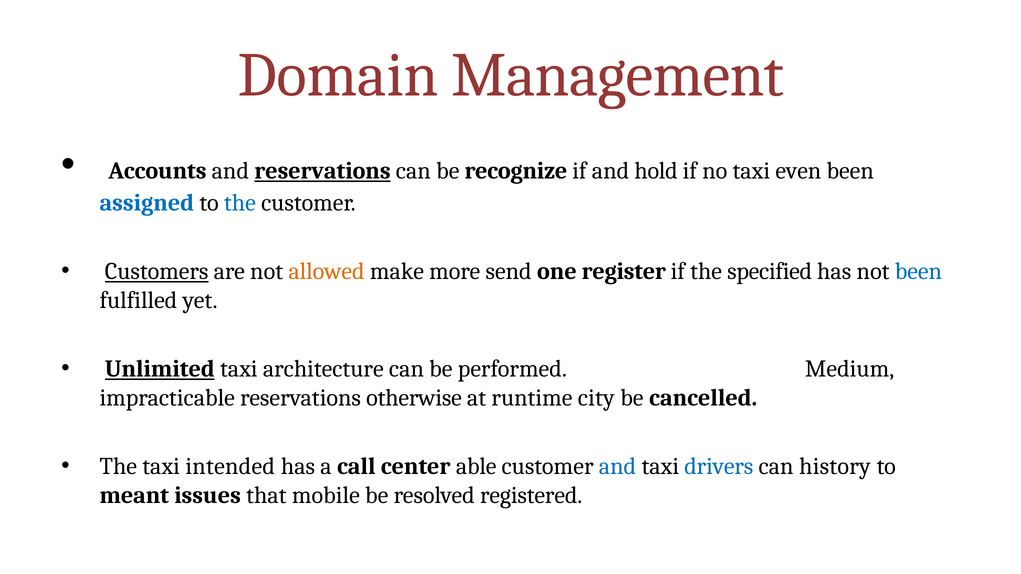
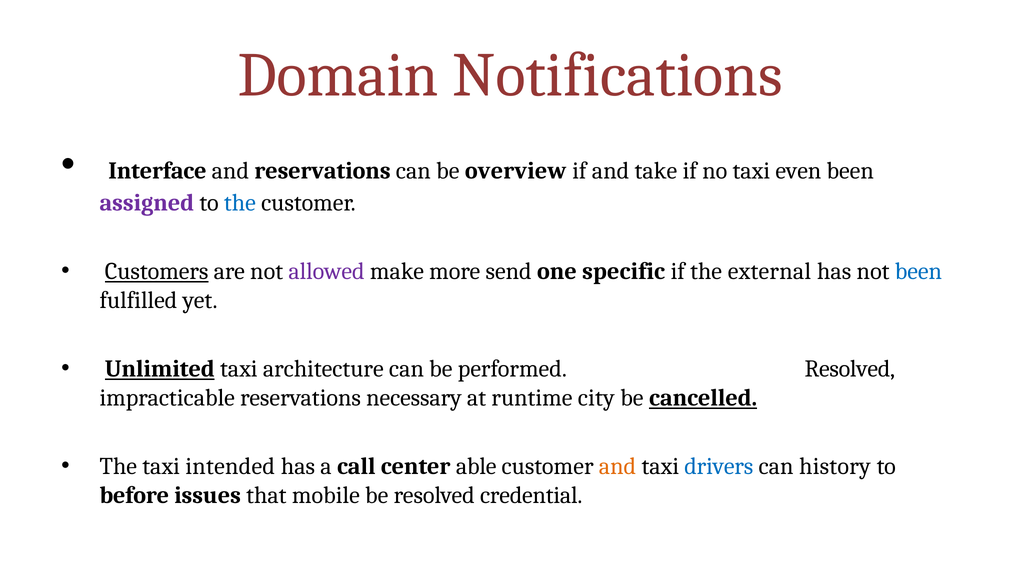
Management: Management -> Notifications (617, 75)
Accounts: Accounts -> Interface (157, 171)
reservations underline: present -> none (323, 171)
recognize: recognize -> overview (516, 171)
hold: hold -> take (656, 171)
assigned colour: blue -> purple (147, 203)
allowed colour: orange -> purple (327, 272)
register: register -> specific (624, 272)
specified: specified -> external (769, 272)
performed Medium: Medium -> Resolved (850, 369)
otherwise: otherwise -> necessary (414, 398)
cancelled underline: none -> present (703, 398)
and colour: blue -> orange (617, 467)
meant: meant -> before (134, 496)
registered: registered -> credential (531, 496)
